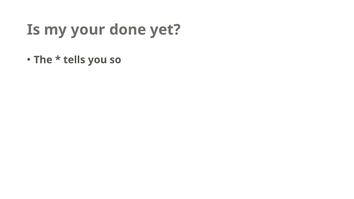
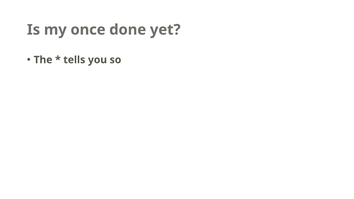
your: your -> once (88, 30)
